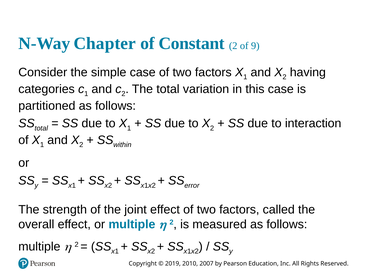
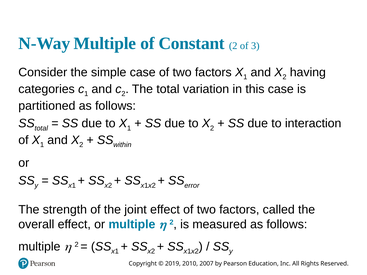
N-Way Chapter: Chapter -> Multiple (105, 43)
9: 9 -> 3 (255, 46)
